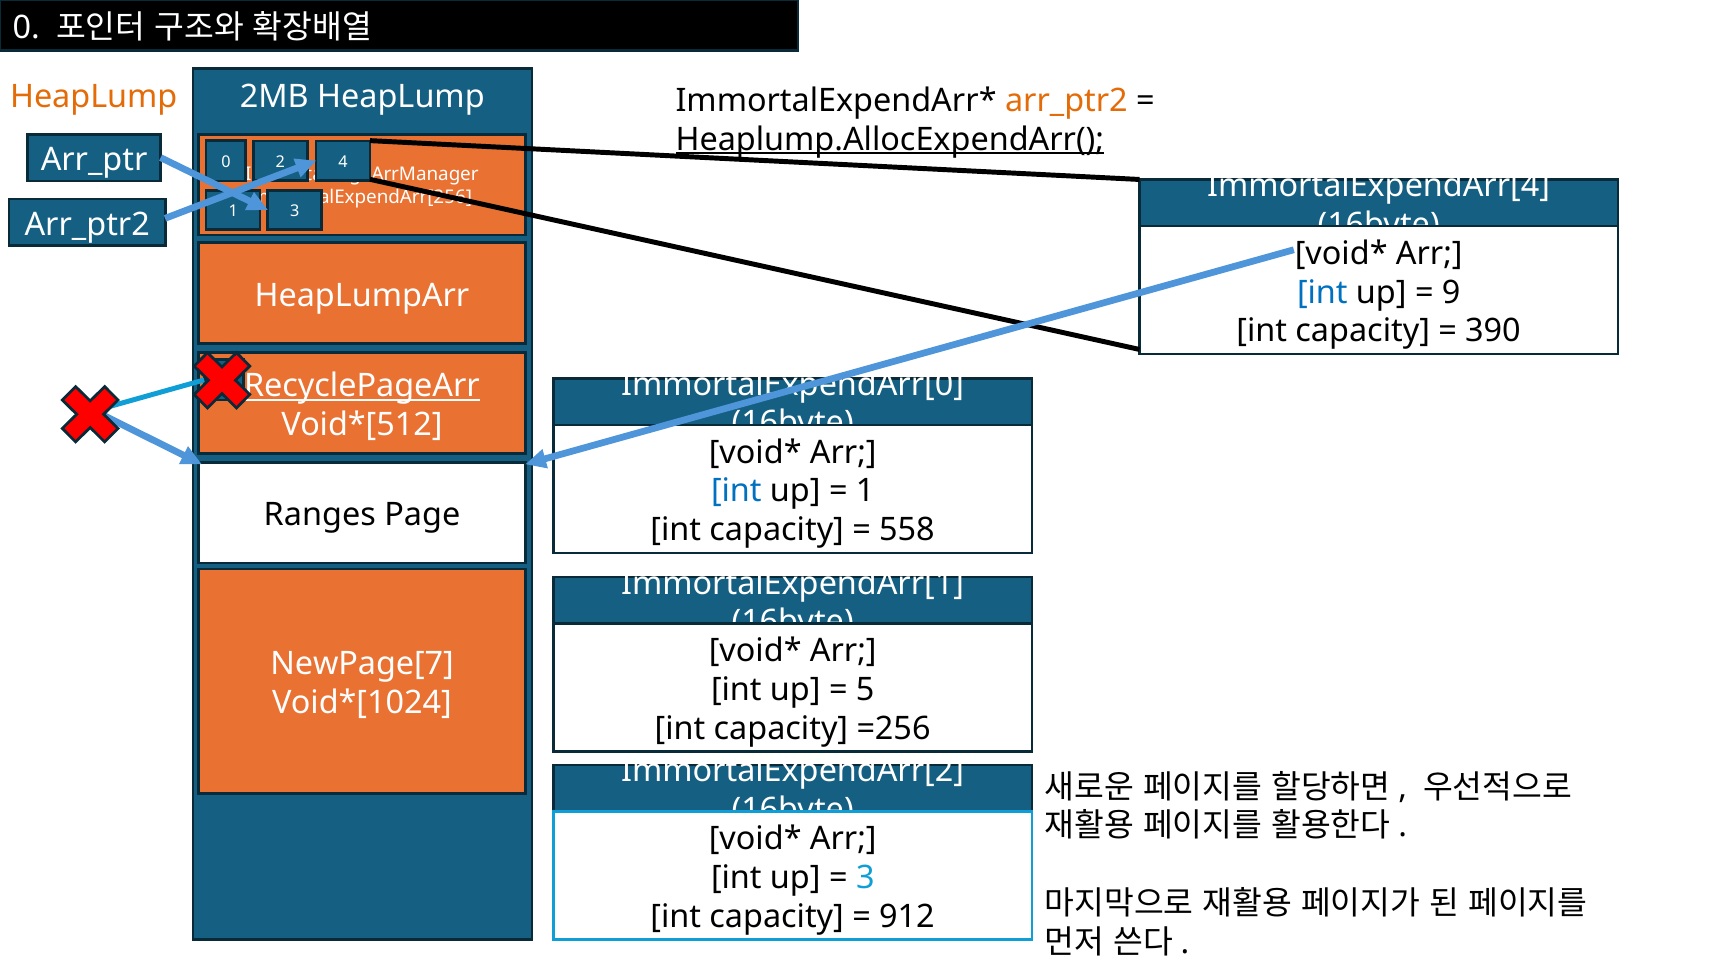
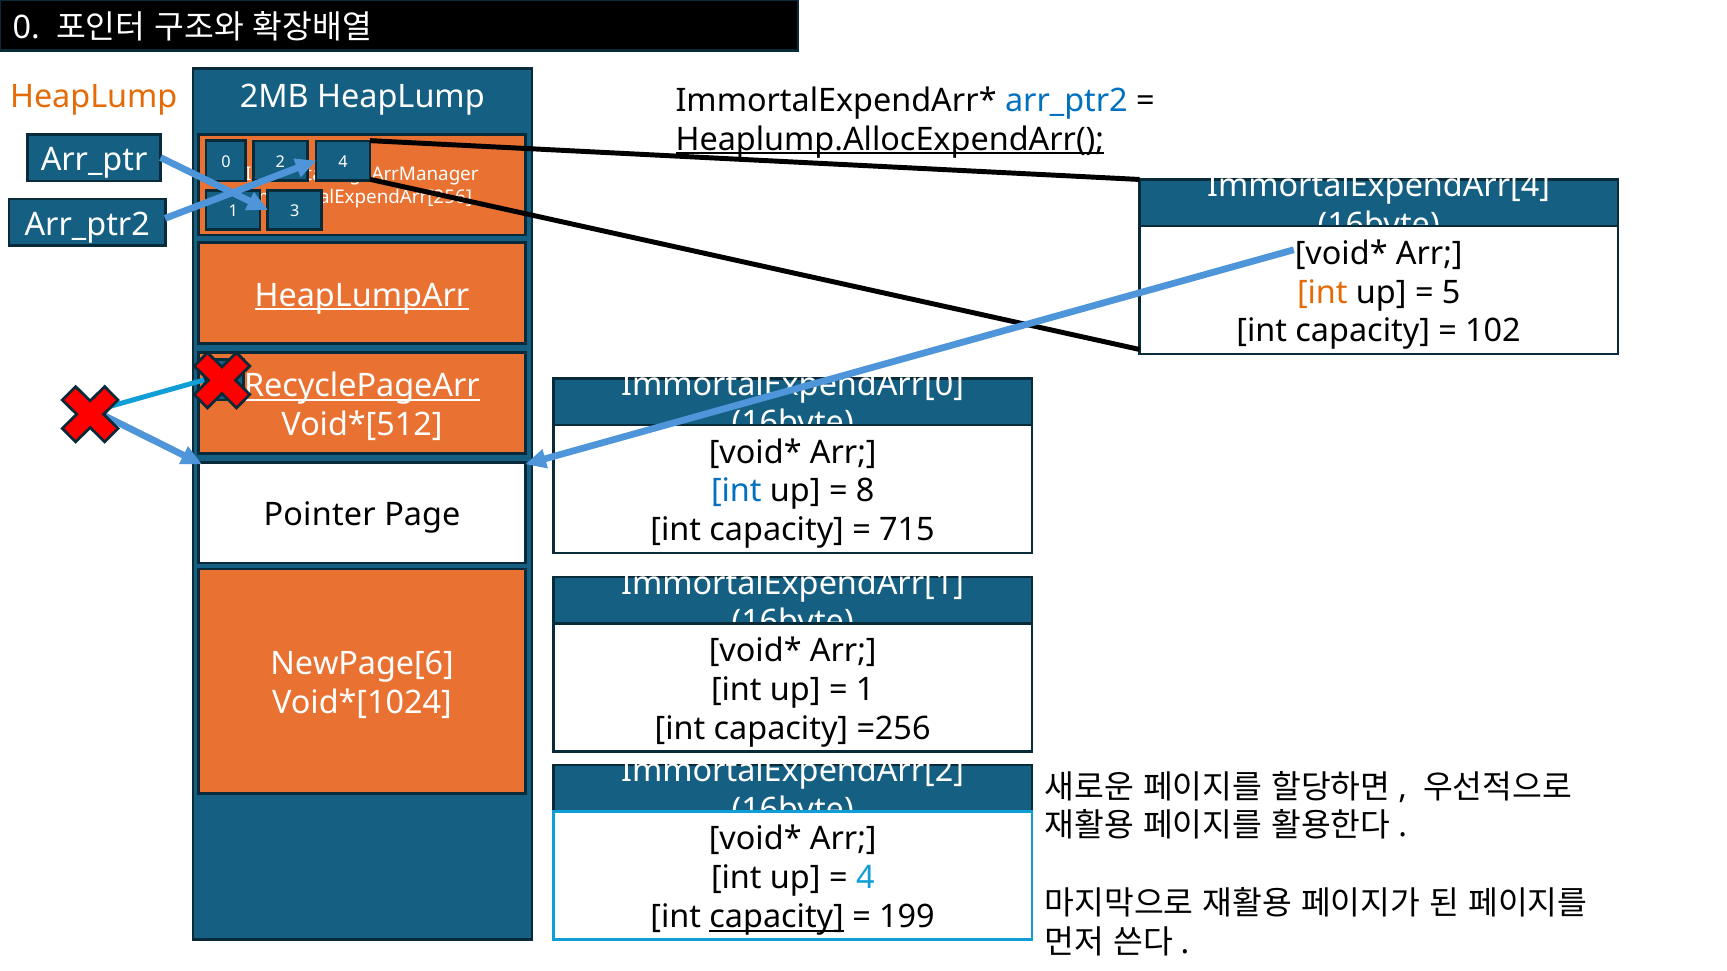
arr_ptr2 colour: orange -> blue (1066, 101)
int colour: blue -> orange (1322, 293)
9: 9 -> 5 (1451, 293)
HeapLumpArr underline: none -> present (362, 296)
390: 390 -> 102 (1493, 331)
1: 1 -> 8 (865, 491)
Ranges: Ranges -> Pointer (320, 515)
558: 558 -> 715 (907, 530)
NewPage[7: NewPage[7 -> NewPage[6 (362, 664)
5: 5 -> 1 (865, 690)
3: 3 -> 4 (865, 878)
capacity underline: none -> present (777, 917)
912: 912 -> 199 (907, 917)
